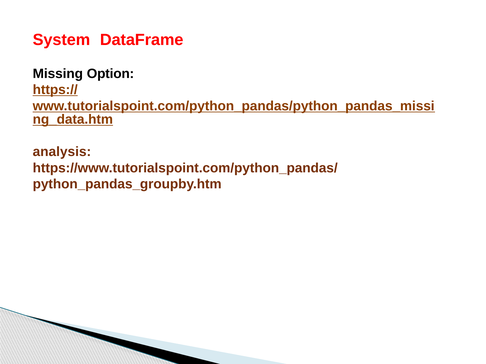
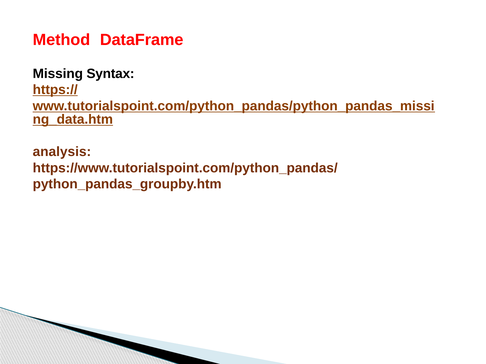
System: System -> Method (61, 40)
Option: Option -> Syntax (110, 74)
